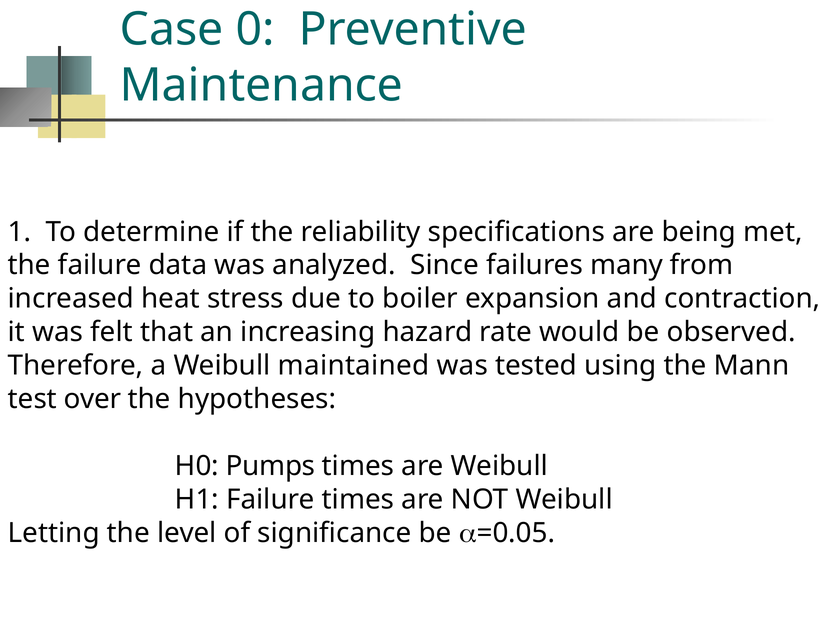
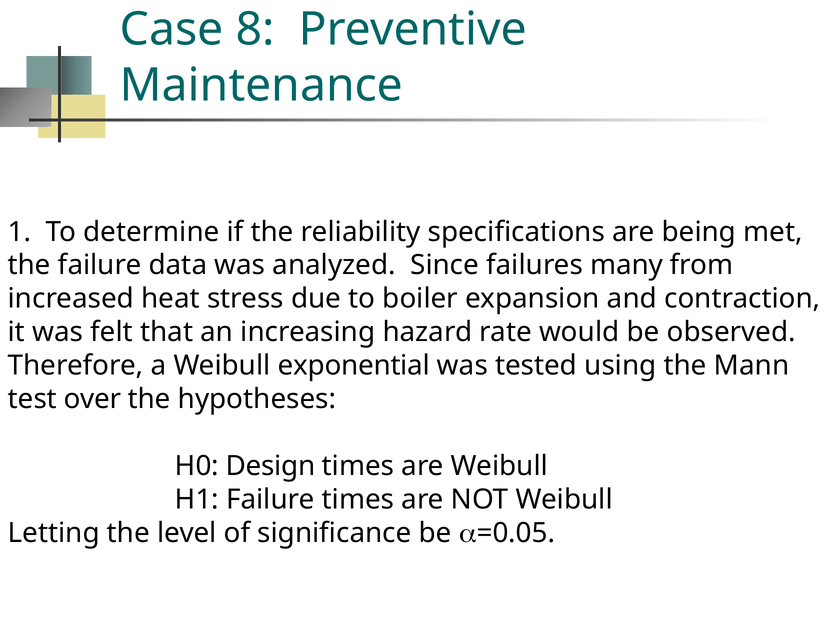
0: 0 -> 8 (255, 30)
maintained: maintained -> exponential (354, 366)
Pumps: Pumps -> Design (271, 466)
